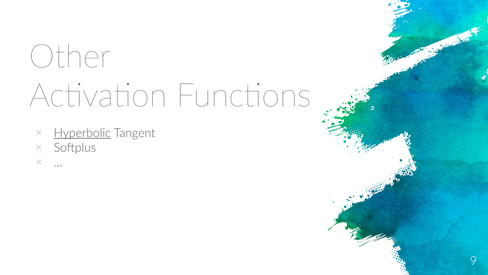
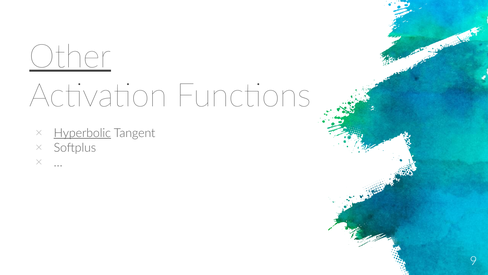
Other underline: none -> present (70, 57)
